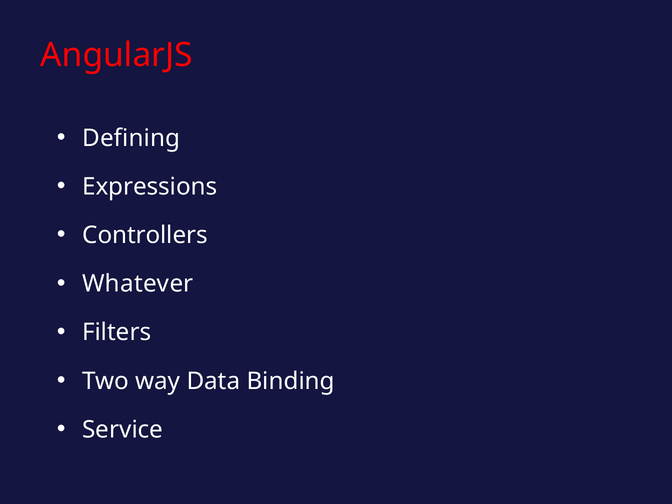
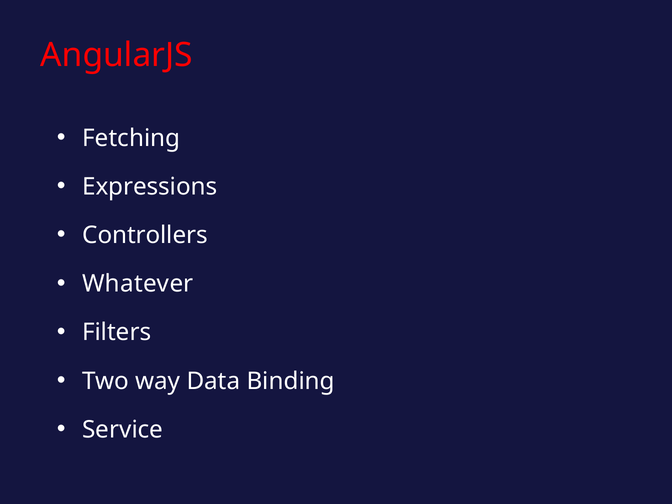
Defining: Defining -> Fetching (131, 138)
